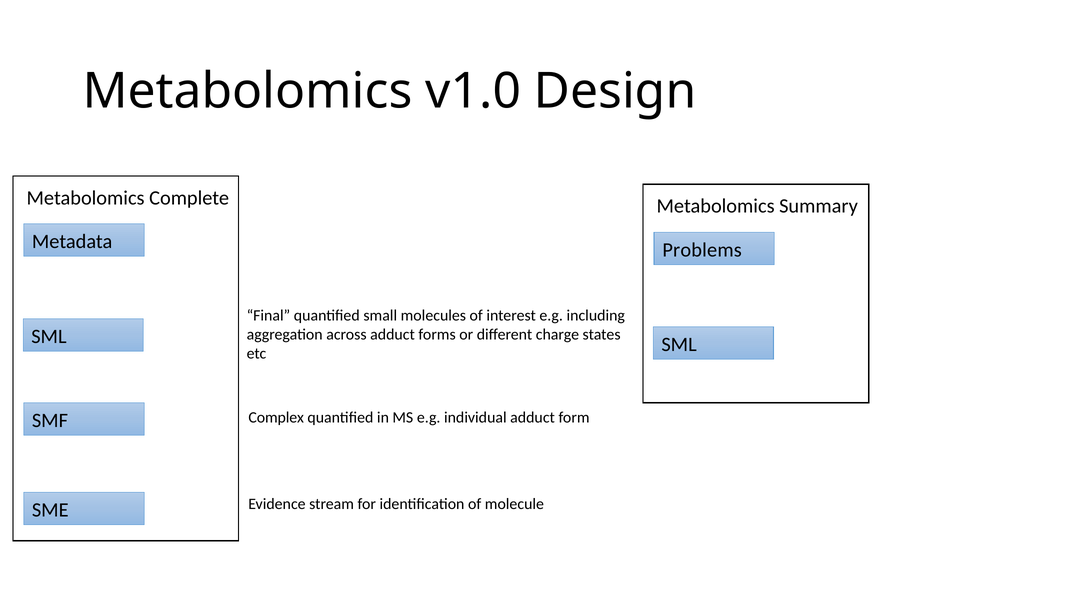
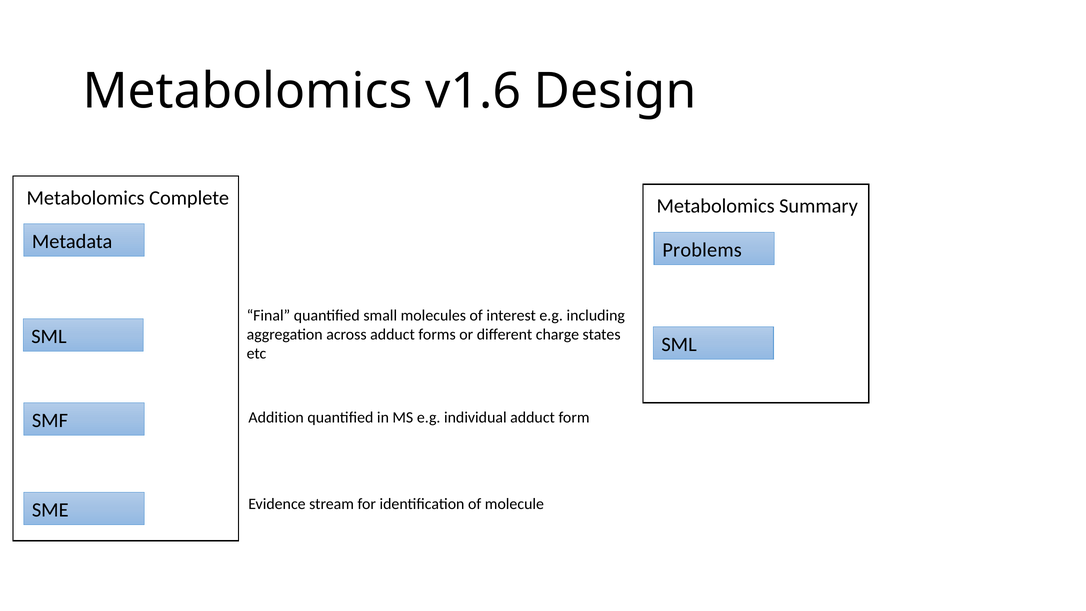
v1.0: v1.0 -> v1.6 (473, 91)
Complex: Complex -> Addition (276, 417)
